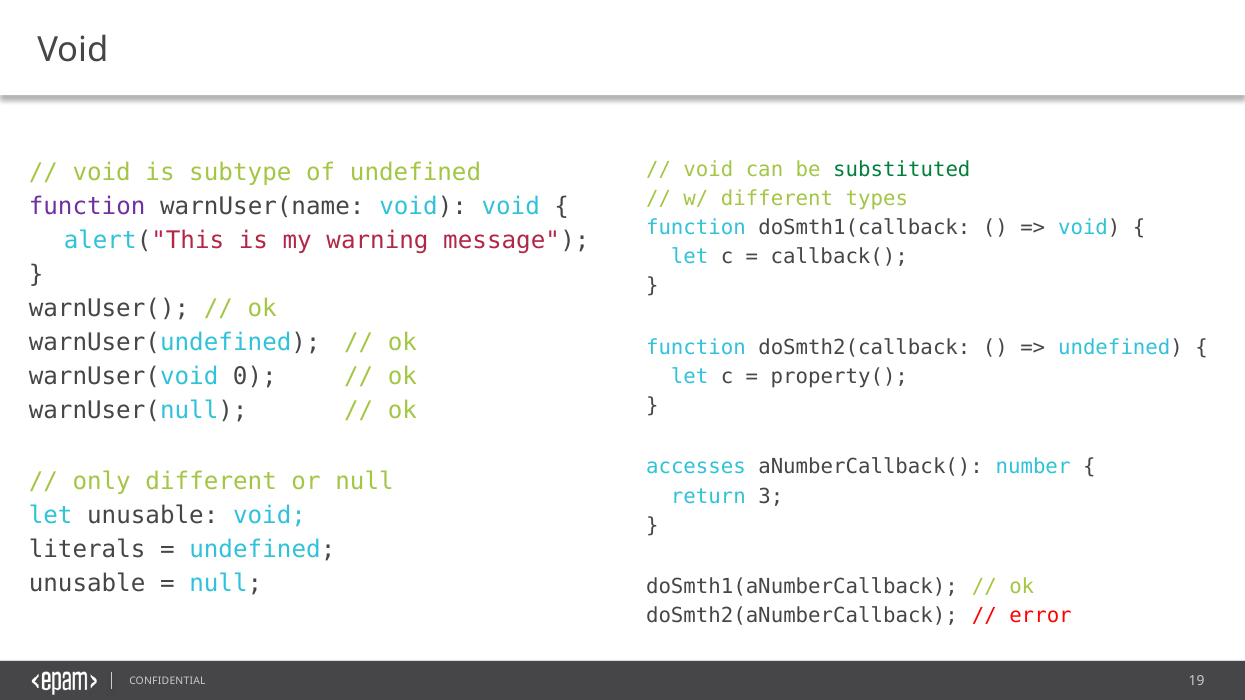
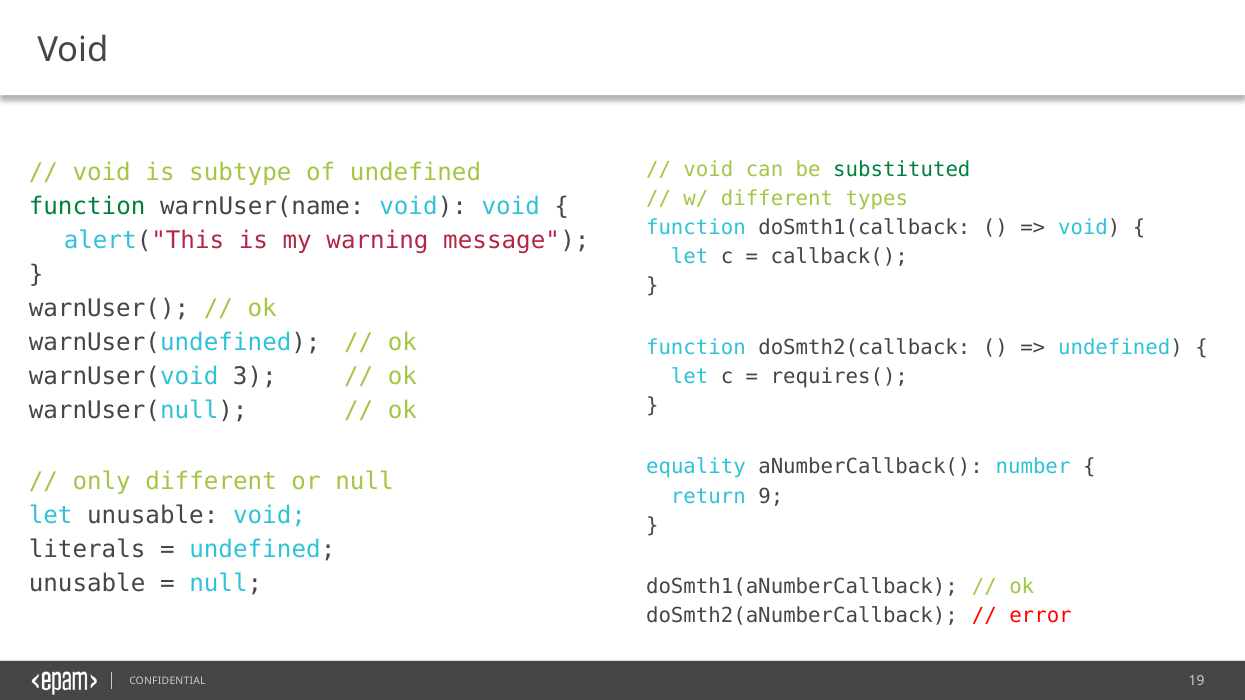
function colour: purple -> green (87, 207)
0: 0 -> 3 (255, 376)
property(: property( -> requires( (839, 377)
accesses: accesses -> equality (696, 467)
3: 3 -> 9 (771, 496)
